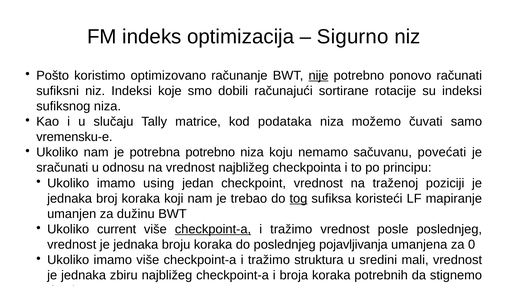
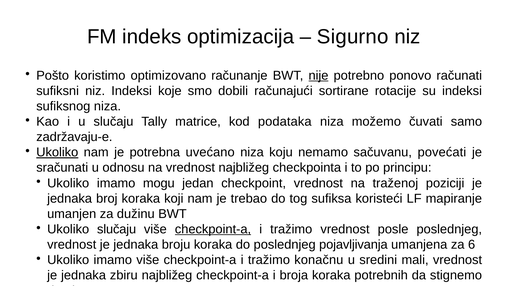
vremensku-e: vremensku-e -> zadržavaju-e (74, 137)
Ukoliko underline: none -> present (57, 152)
potrebna potrebno: potrebno -> uvećano (210, 152)
using: using -> mogu (159, 183)
tog underline: present -> none (298, 198)
Ukoliko current: current -> slučaju (117, 229)
0: 0 -> 6 (472, 244)
struktura: struktura -> konačnu (319, 260)
